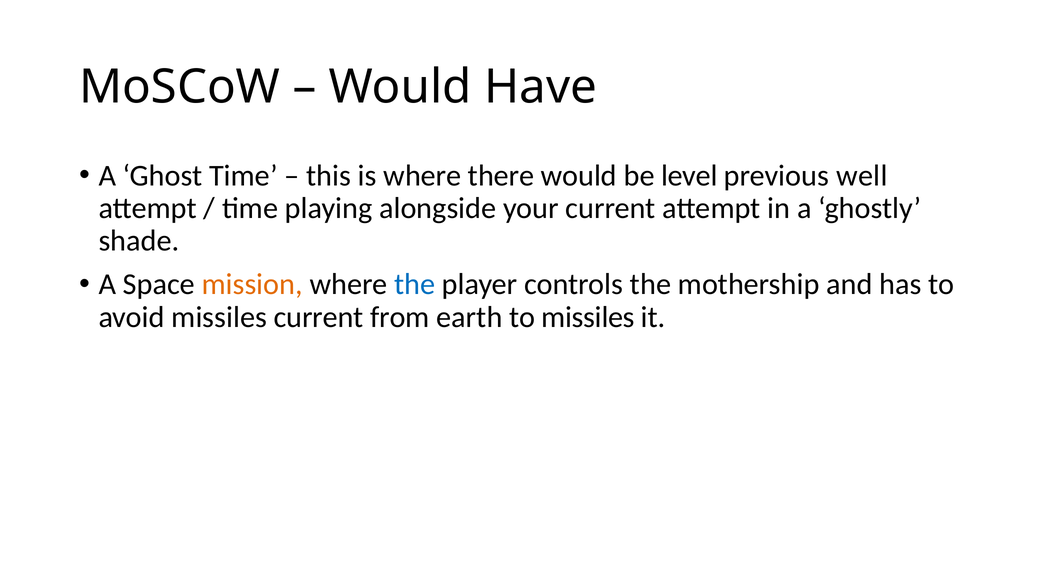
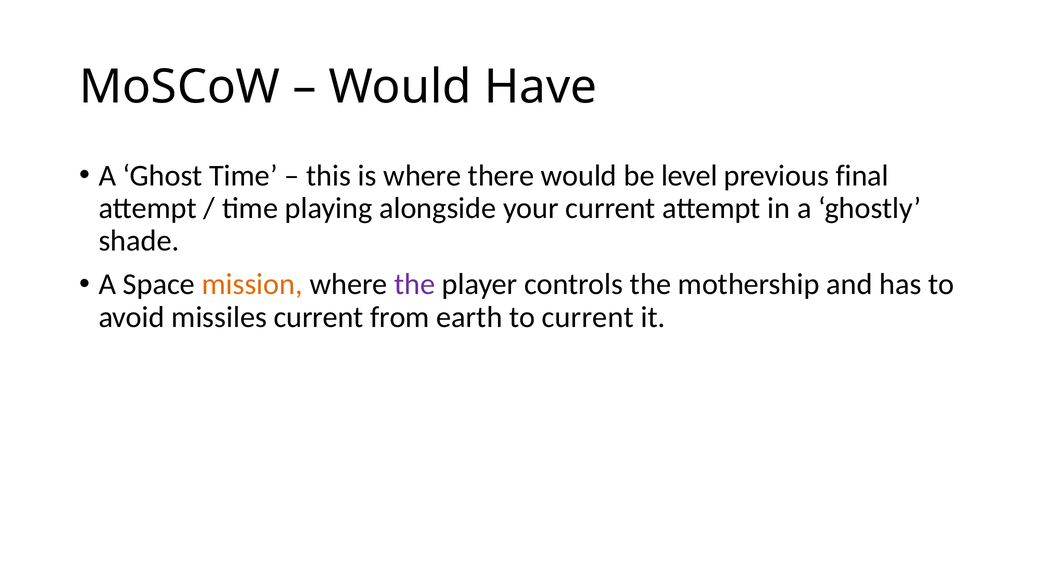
well: well -> final (862, 175)
the colour: blue -> purple (415, 284)
to missiles: missiles -> current (588, 317)
